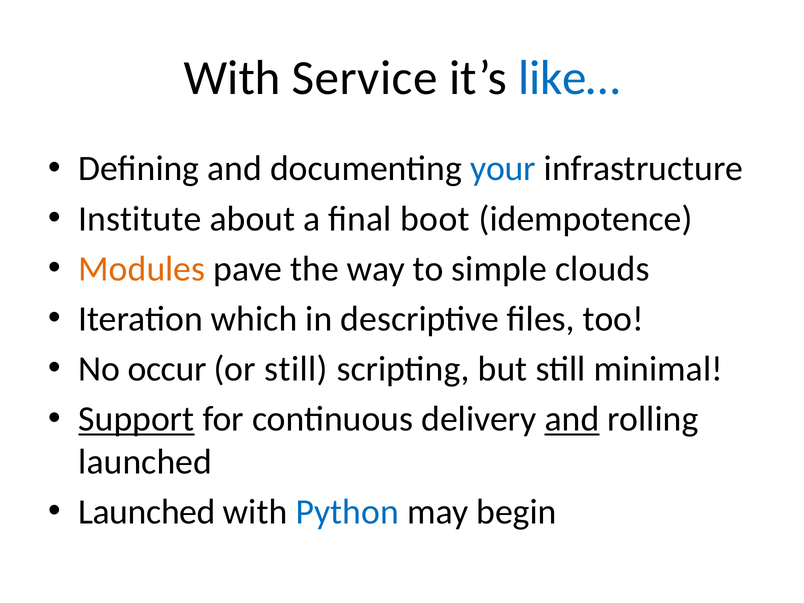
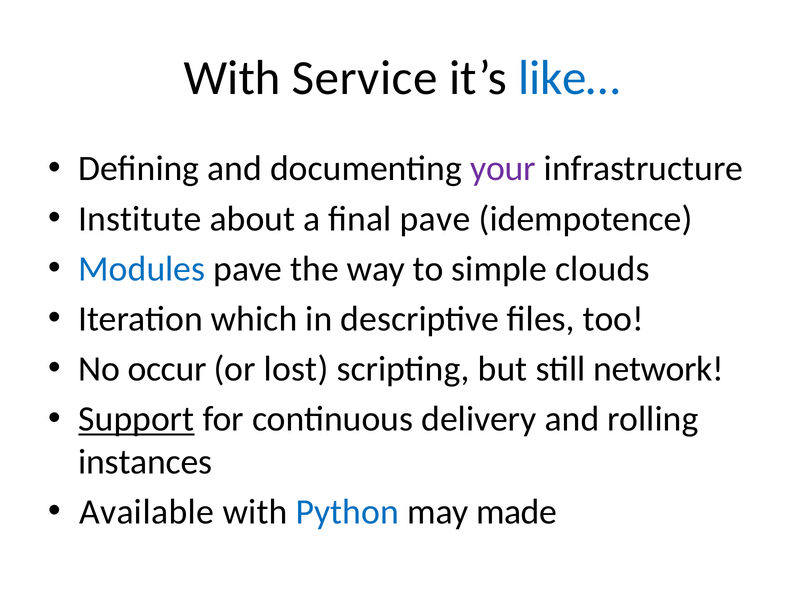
your colour: blue -> purple (503, 169)
final boot: boot -> pave (435, 219)
Modules colour: orange -> blue (142, 269)
or still: still -> lost (296, 369)
minimal: minimal -> network (658, 369)
and underline: present -> none (572, 419)
launched: launched -> instances (145, 462)
Launched: Launched -> Available (146, 512)
begin: begin -> made (517, 512)
